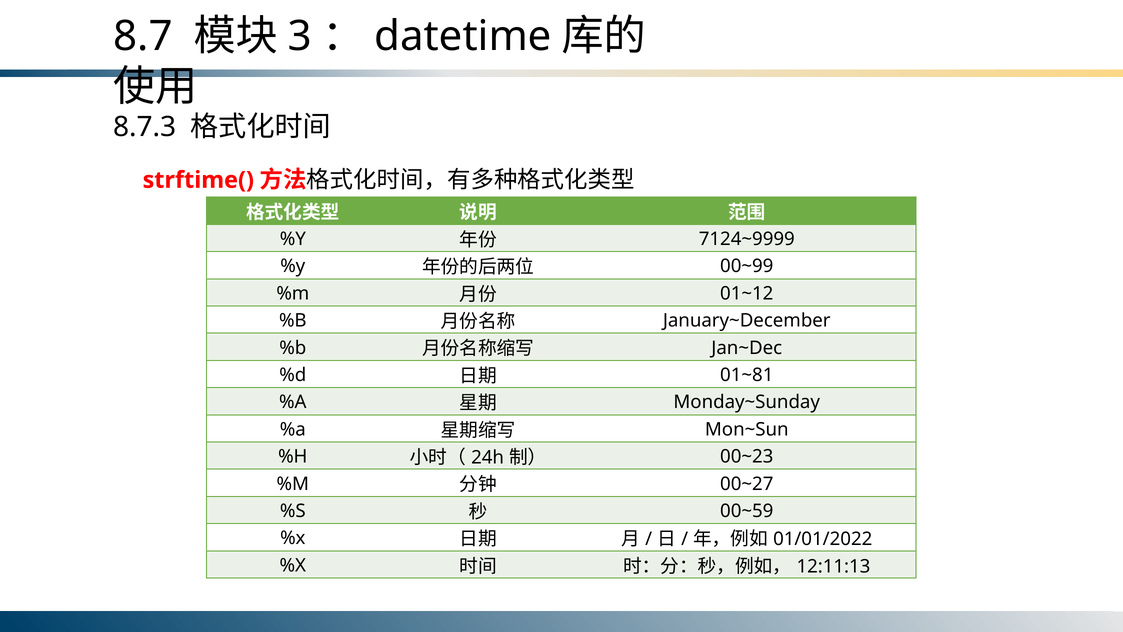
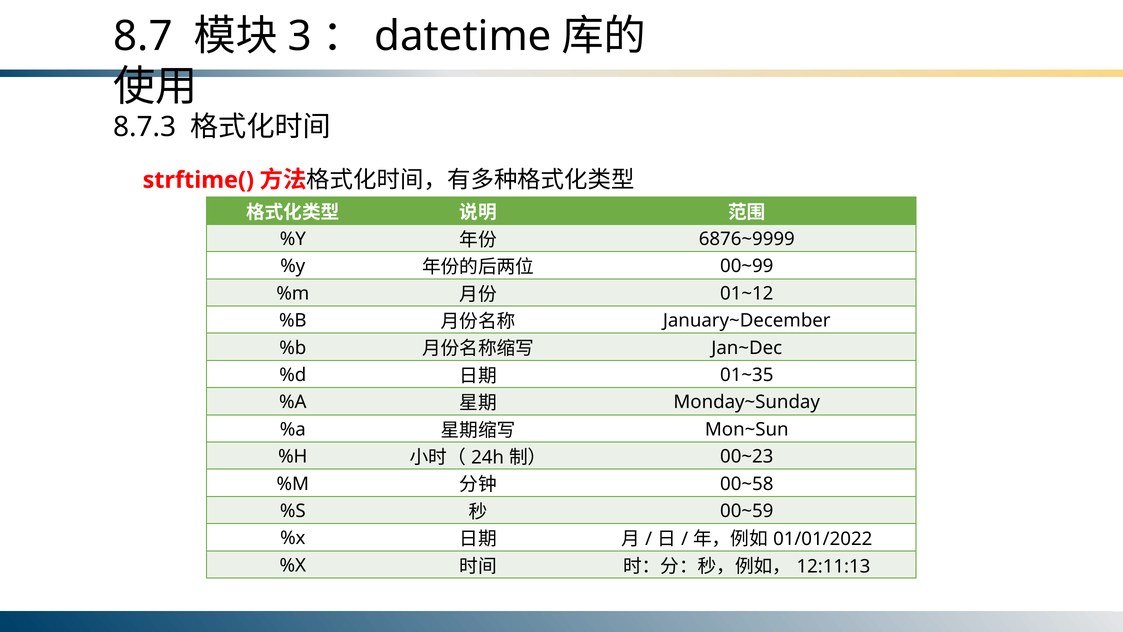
7124~9999: 7124~9999 -> 6876~9999 (747, 239)
01~81: 01~81 -> 01~35 (747, 375)
00~27: 00~27 -> 00~58 (747, 484)
